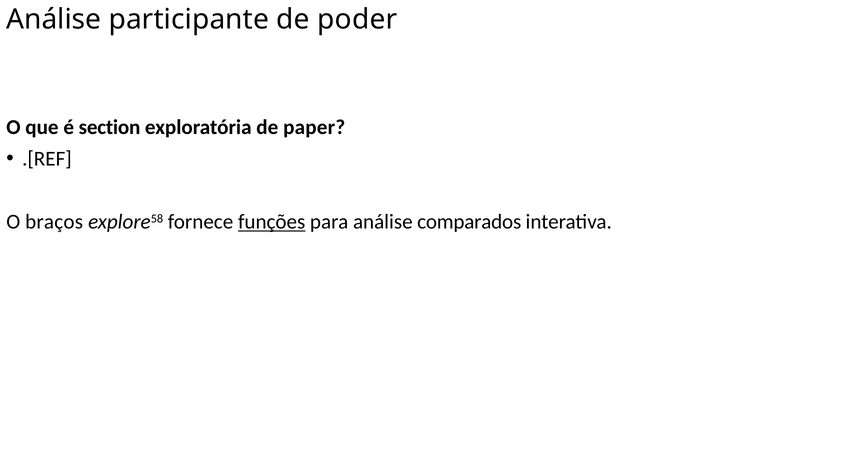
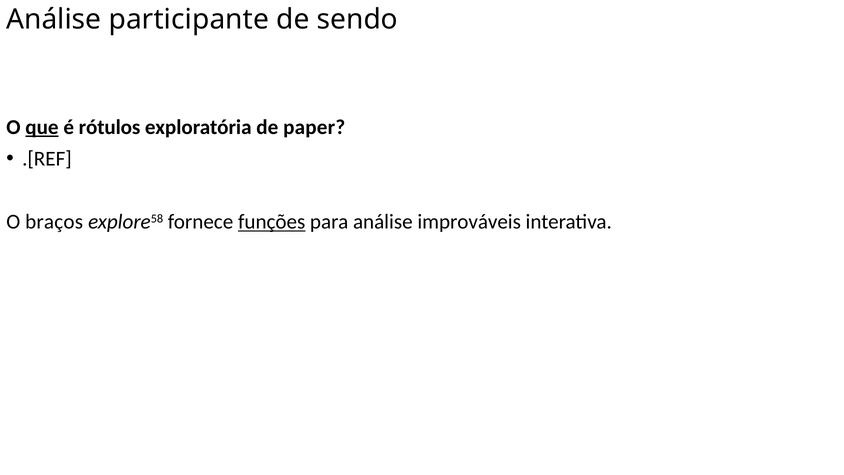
poder: poder -> sendo (357, 19)
que underline: none -> present (42, 127)
section: section -> rótulos (110, 127)
comparados: comparados -> improváveis (469, 222)
